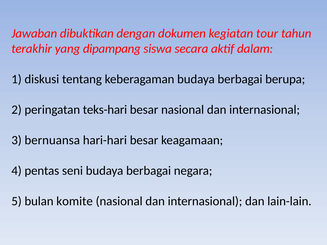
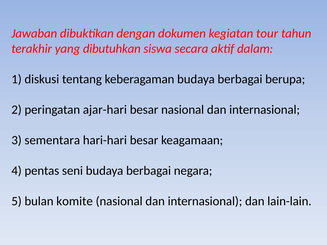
dipampang: dipampang -> dibutuhkan (112, 49)
teks-hari: teks-hari -> ajar-hari (105, 110)
bernuansa: bernuansa -> sementara (52, 140)
